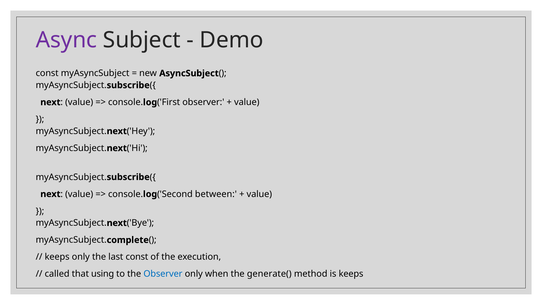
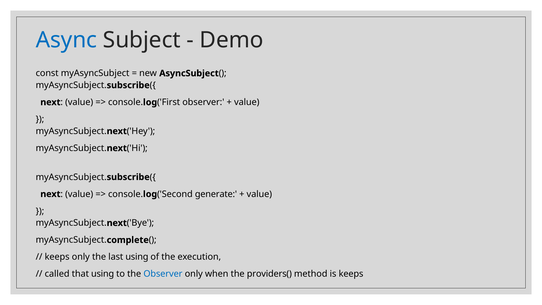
Async colour: purple -> blue (66, 40)
between: between -> generate (216, 194)
last const: const -> using (137, 257)
generate(: generate( -> providers( (269, 274)
